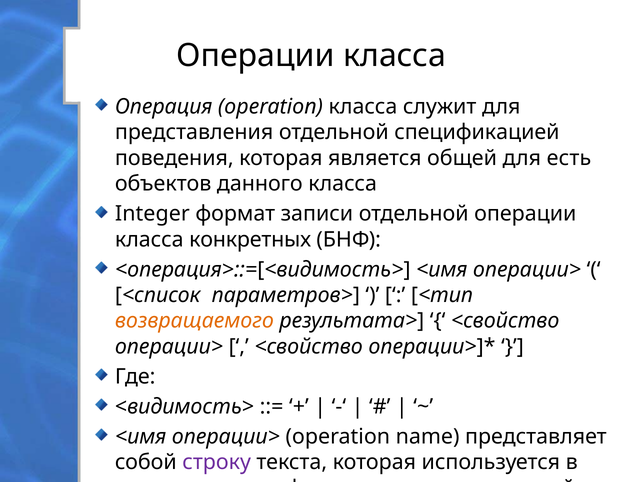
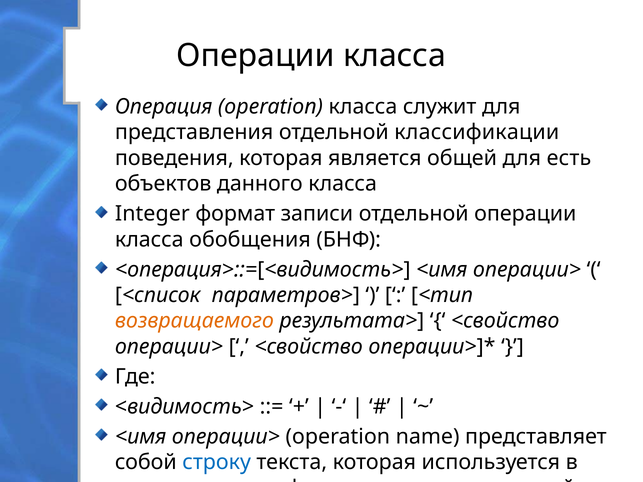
спецификацией: спецификацией -> классификации (477, 132)
конкретных: конкретных -> обобщения (250, 240)
строку colour: purple -> blue (217, 463)
